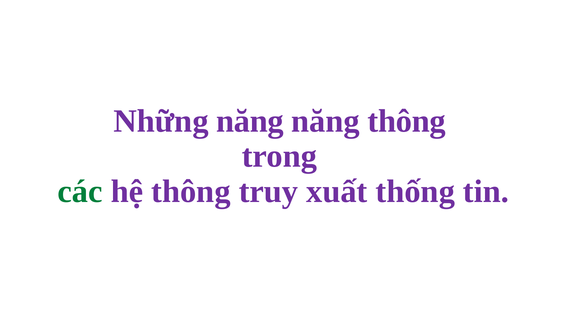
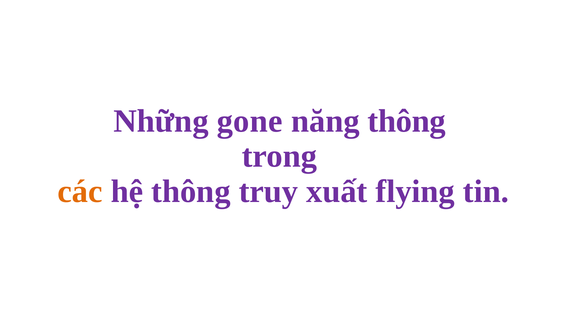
Những năng: năng -> gone (250, 121)
các colour: green -> orange (80, 191)
thống: thống -> flying (415, 191)
